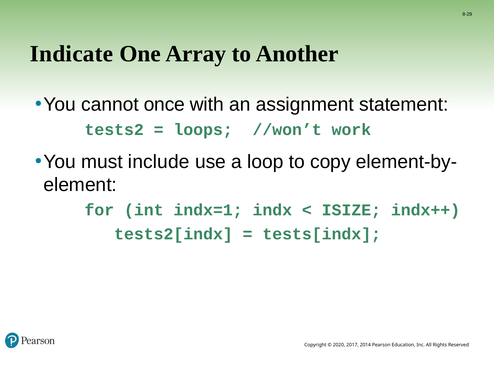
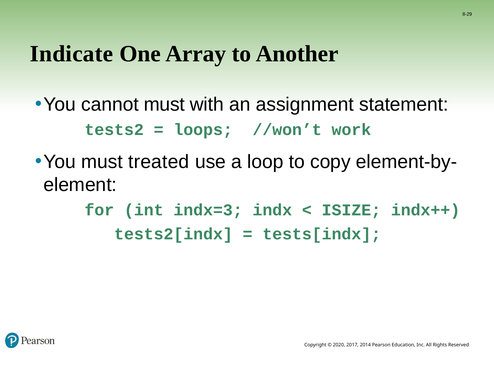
cannot once: once -> must (164, 104)
include: include -> treated (159, 162)
indx=1: indx=1 -> indx=3 (208, 210)
